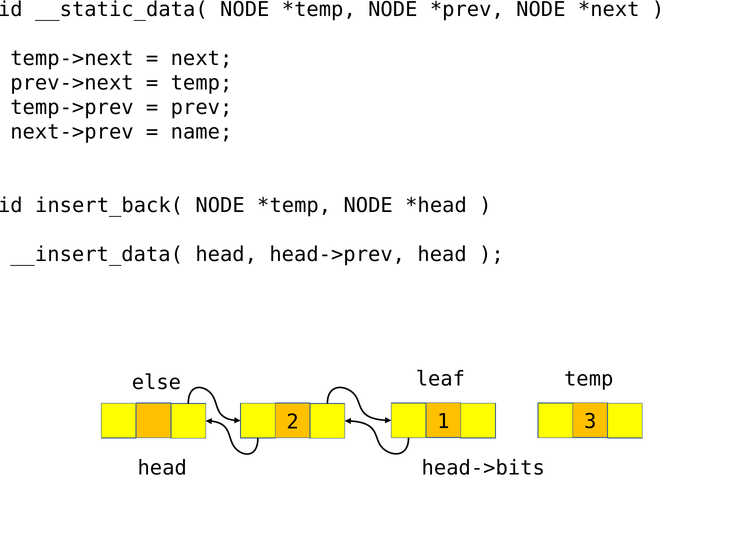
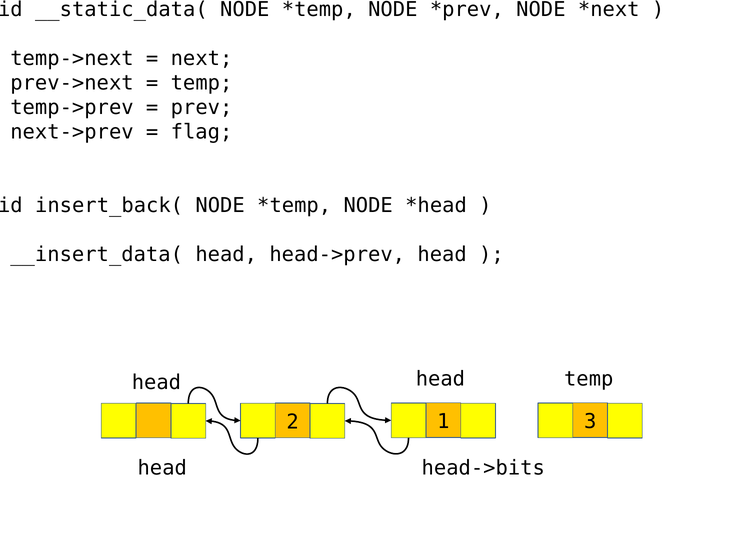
name: name -> flag (202, 132)
leaf: leaf -> head (440, 379)
else: else -> head (156, 382)
